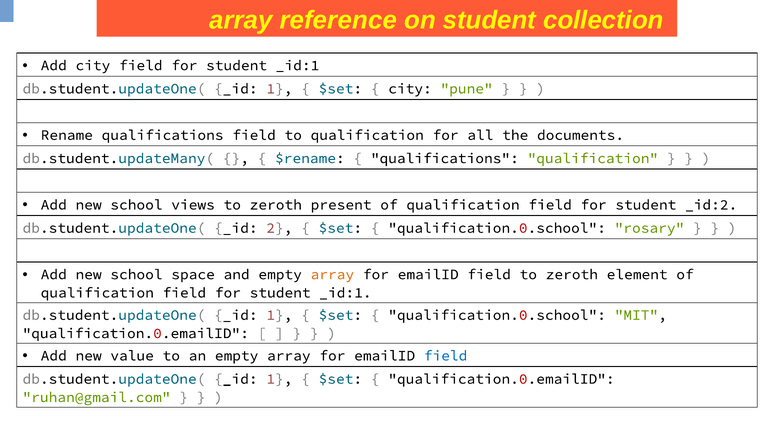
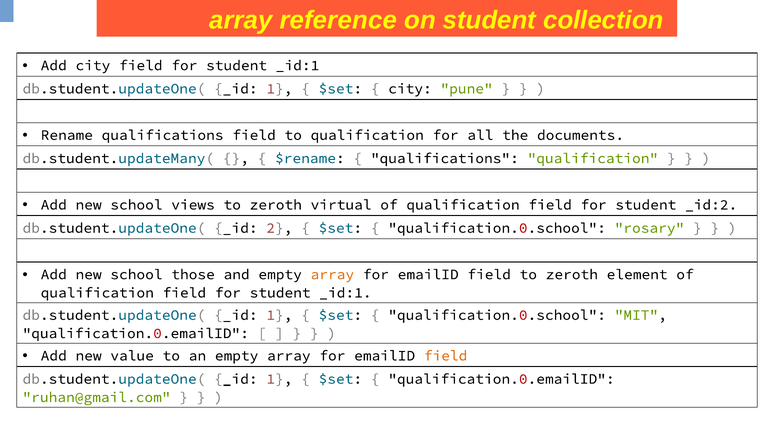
present: present -> virtual (341, 205)
space: space -> those (193, 275)
field colour: blue -> orange (446, 356)
